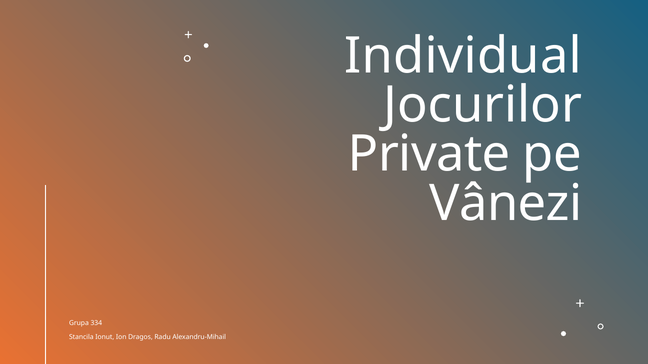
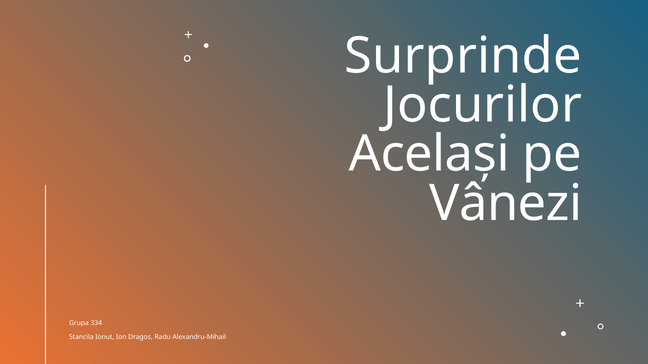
Individual: Individual -> Surprinde (463, 56)
Private: Private -> Același (429, 155)
